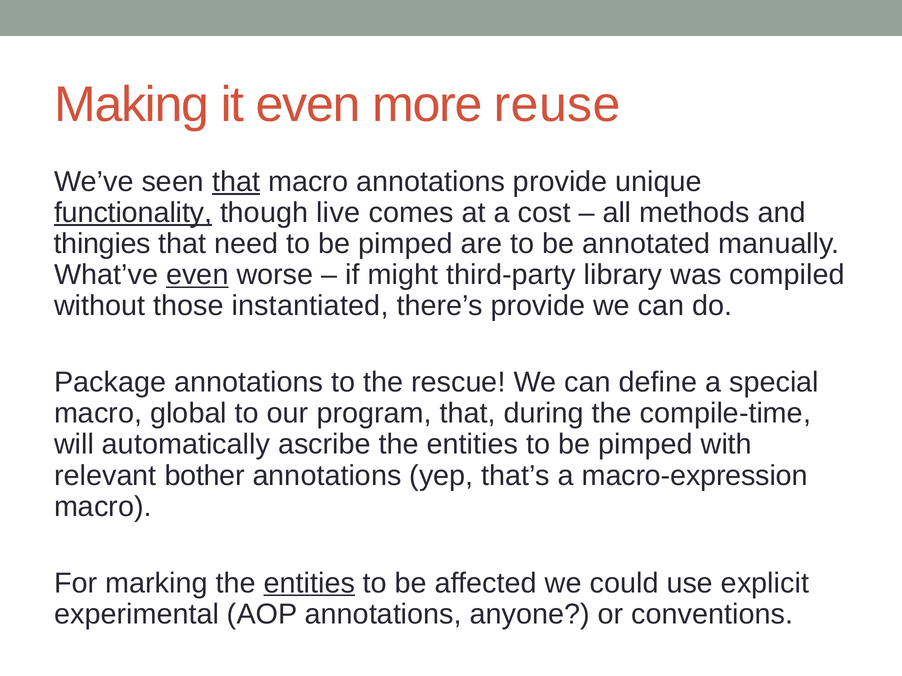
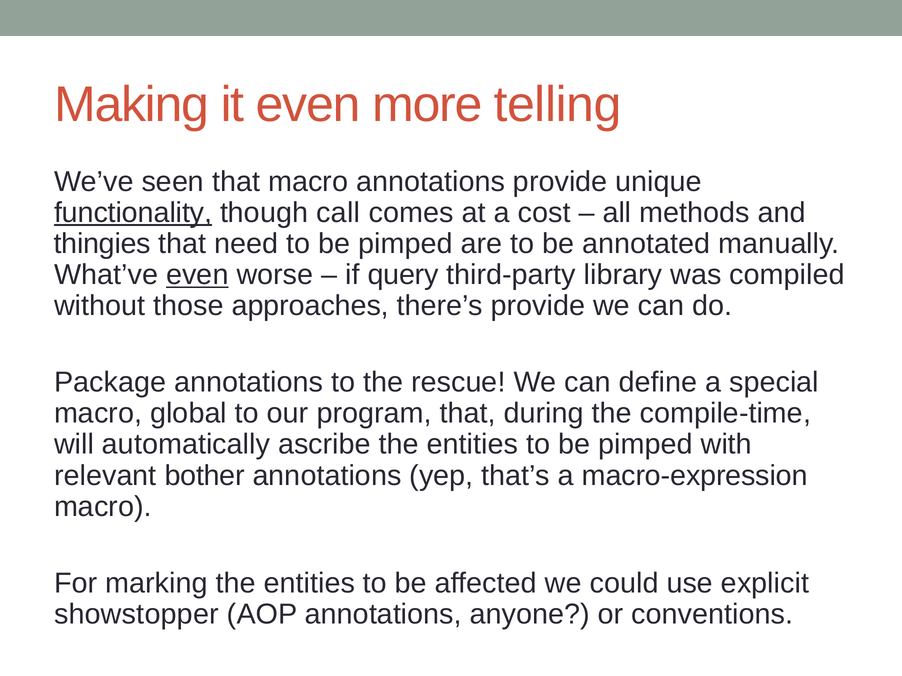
reuse: reuse -> telling (558, 105)
that underline: present -> none (236, 182)
live: live -> call (338, 213)
might: might -> query (403, 275)
instantiated: instantiated -> approaches (310, 306)
entities underline: present -> none (309, 583)
experimental: experimental -> showstopper (136, 615)
